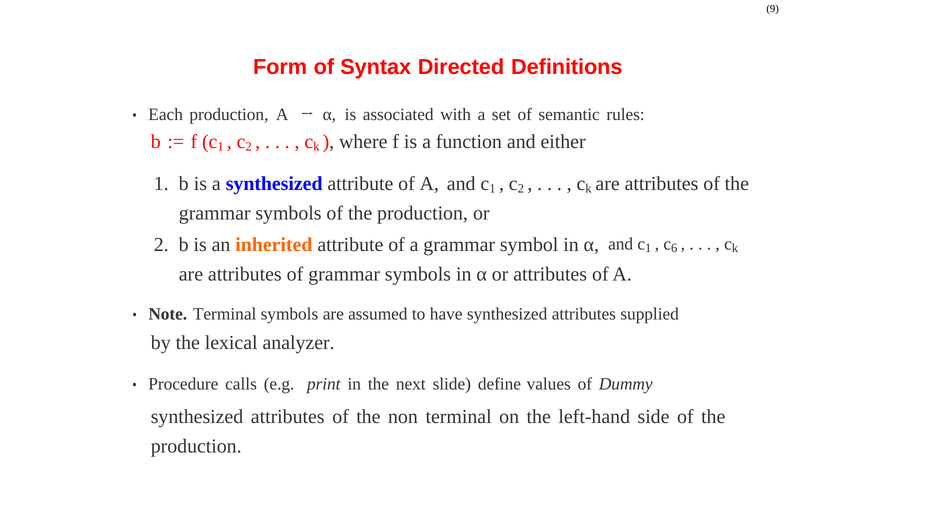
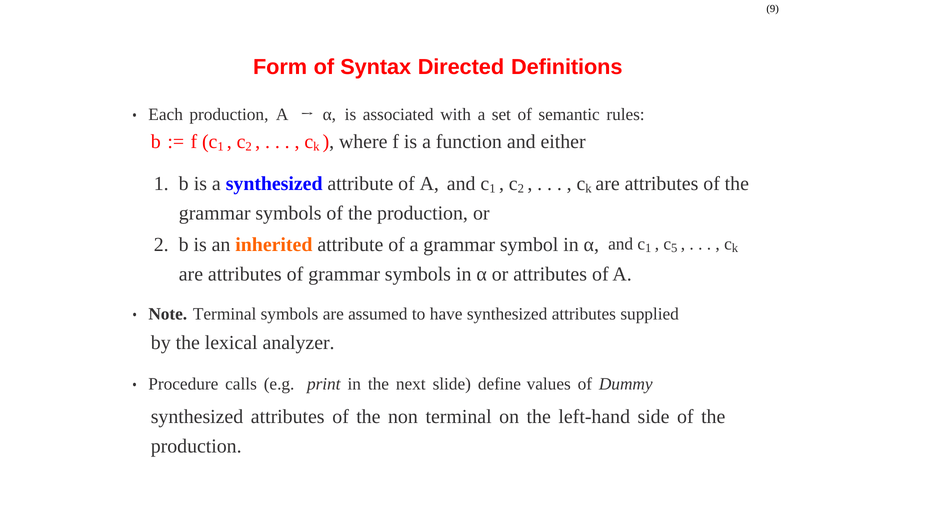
6: 6 -> 5 (674, 248)
